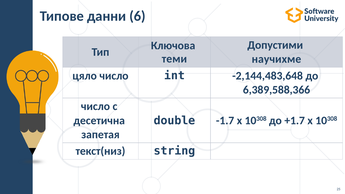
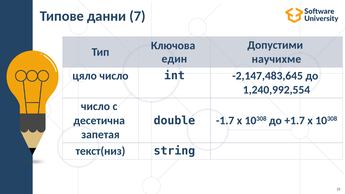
6: 6 -> 7 (138, 16)
теми: теми -> един (174, 59)
-2,144,483,648: -2,144,483,648 -> -2,147,483,645 (268, 76)
6,389,588,366: 6,389,588,366 -> 1,240,992,554 (277, 90)
